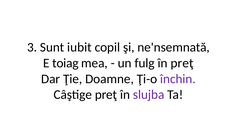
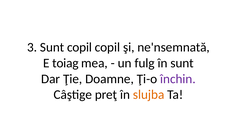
Sunt iubit: iubit -> copil (79, 47)
în preţ: preţ -> sunt (182, 63)
slujba colour: purple -> orange (149, 95)
